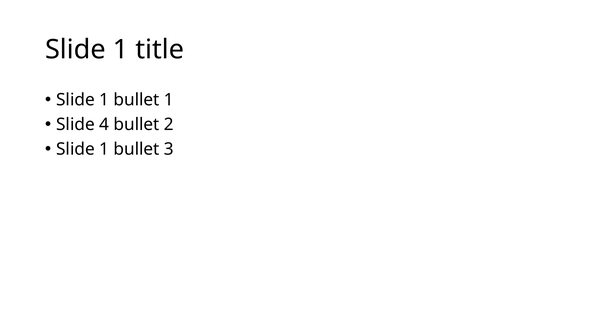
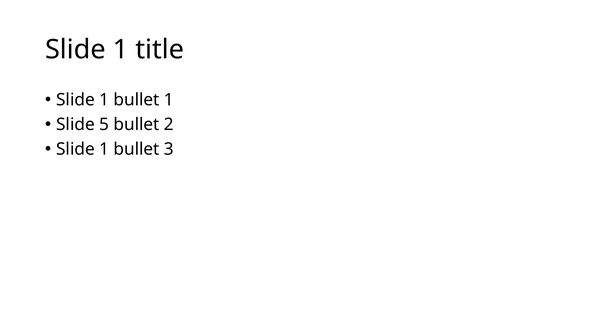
4: 4 -> 5 (104, 125)
